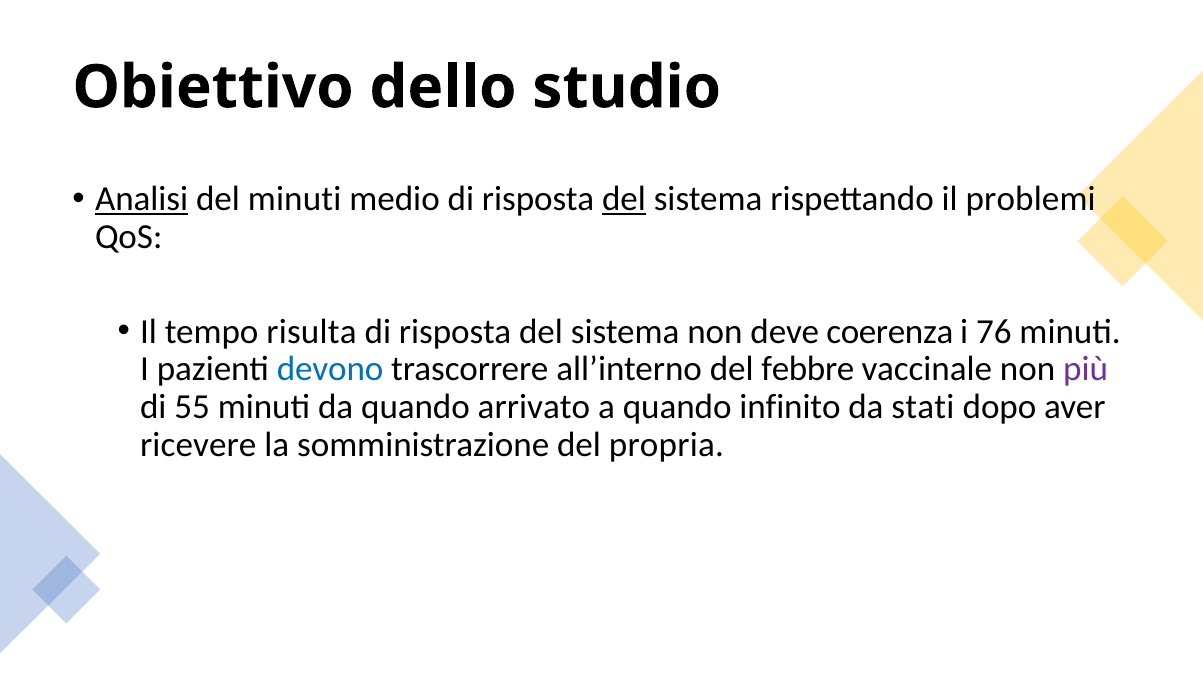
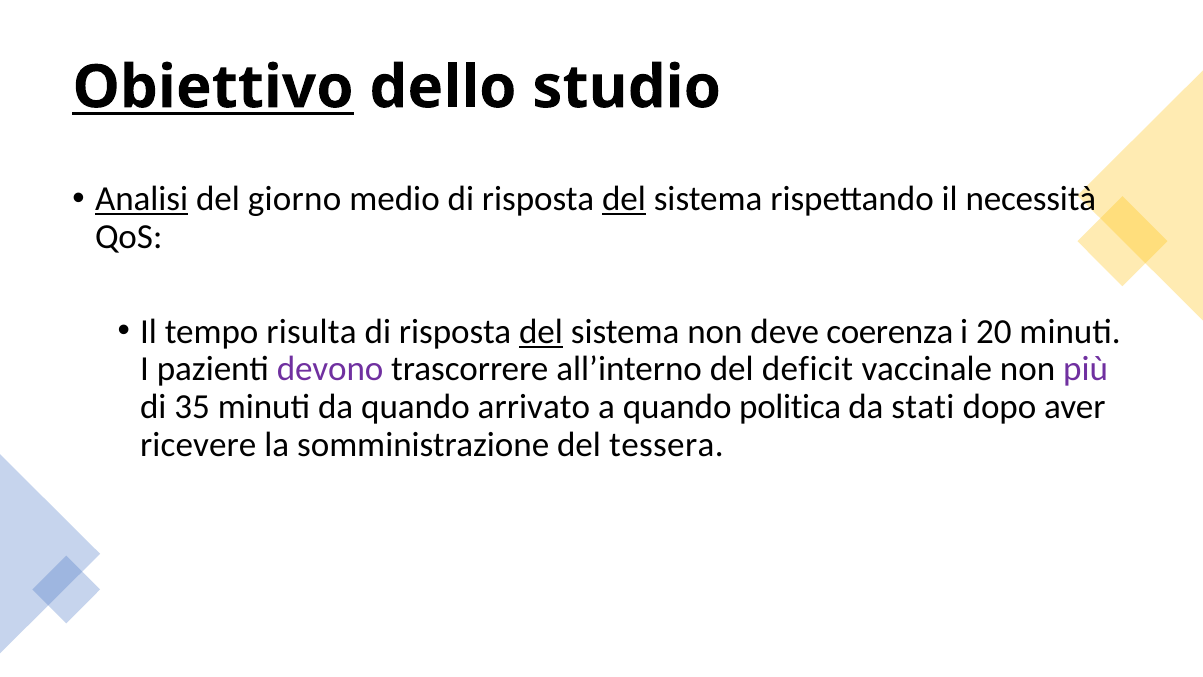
Obiettivo underline: none -> present (213, 87)
del minuti: minuti -> giorno (295, 199)
problemi: problemi -> necessità (1031, 199)
del underline: none -> present (541, 331)
76: 76 -> 20 (994, 331)
devono colour: blue -> purple (330, 369)
febbre: febbre -> deficit (808, 369)
55: 55 -> 35 (192, 407)
infinito: infinito -> politica (790, 407)
propria: propria -> tessera (666, 445)
